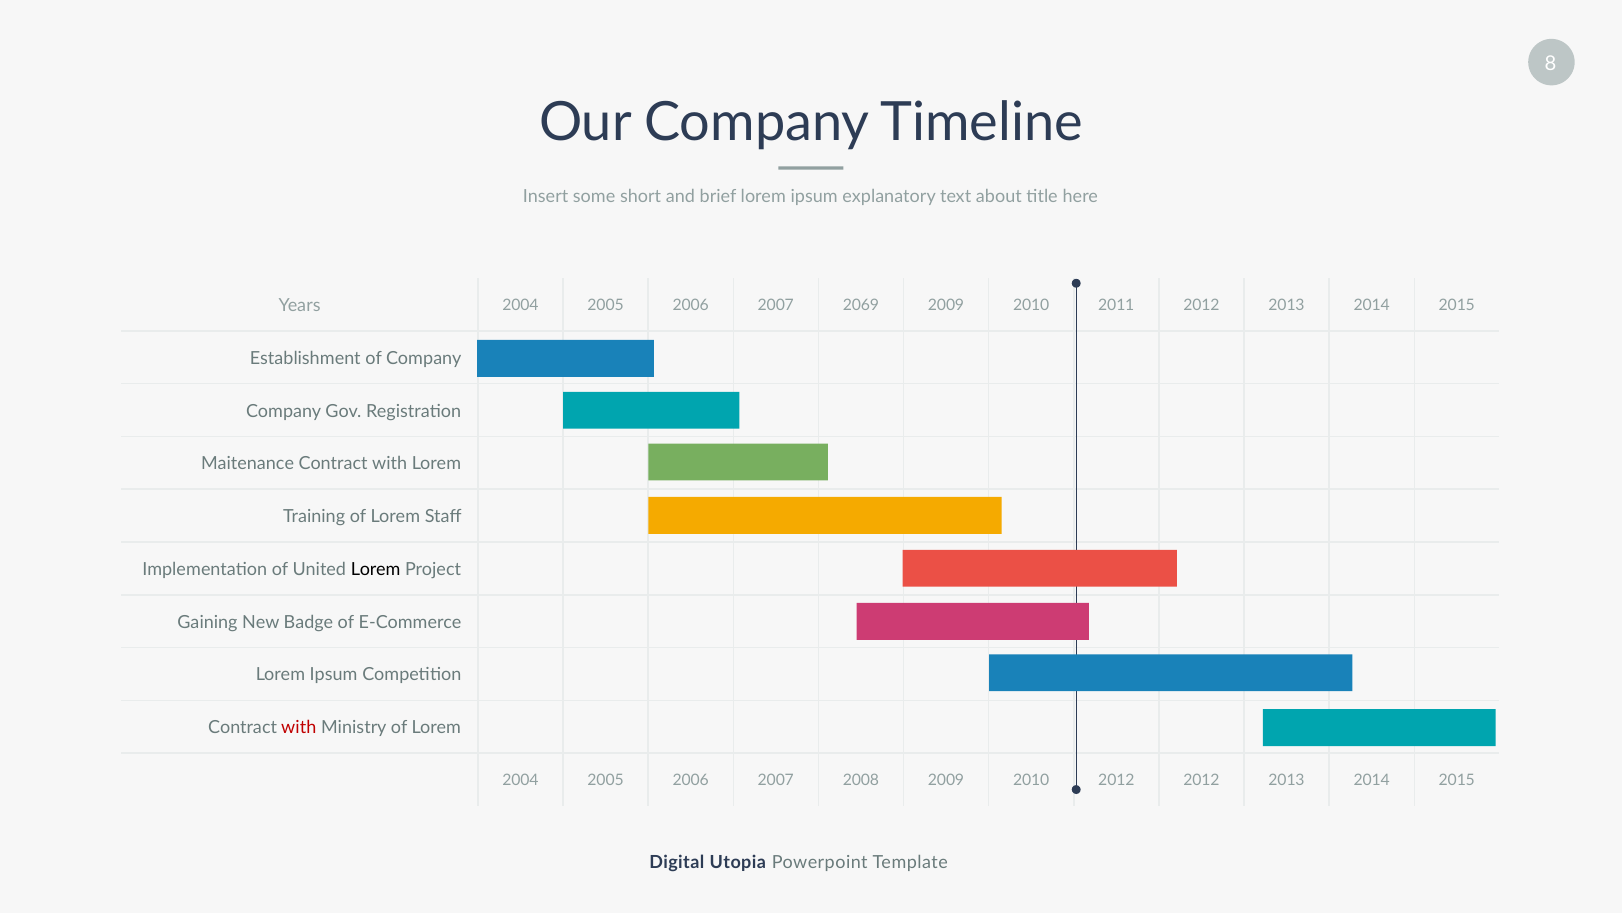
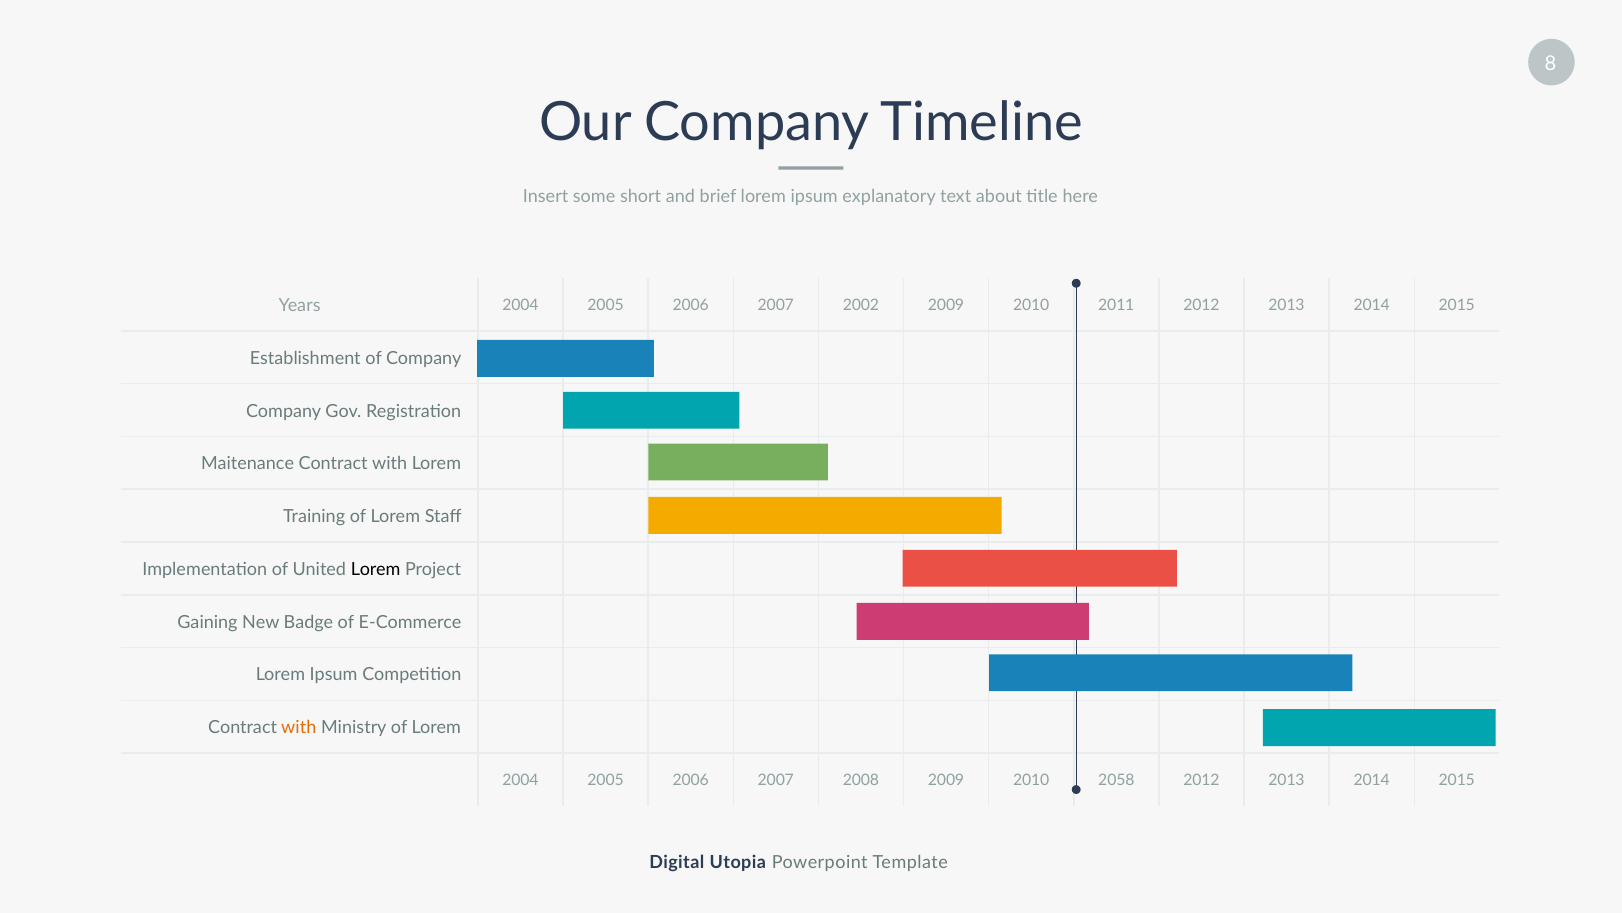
2069: 2069 -> 2002 (861, 305)
with colour: red -> orange (299, 727)
2010 2012: 2012 -> 2058 (1116, 780)
